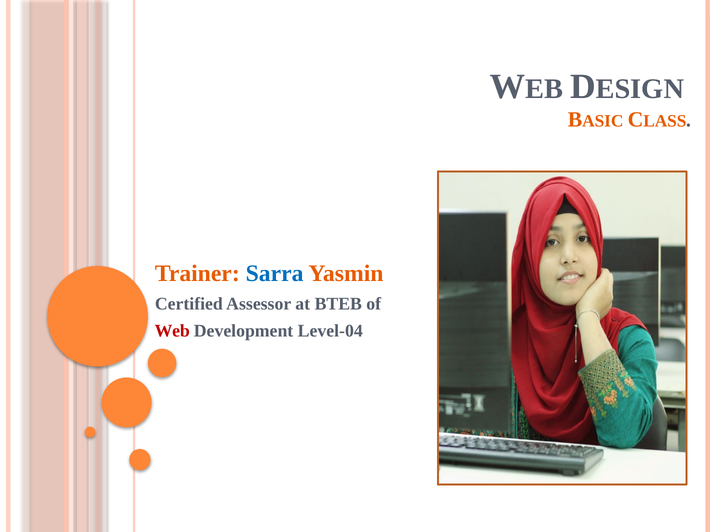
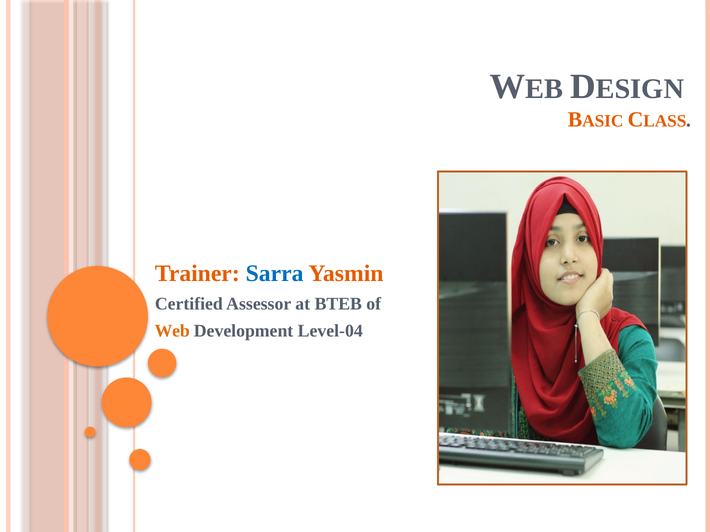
Web colour: red -> orange (172, 331)
